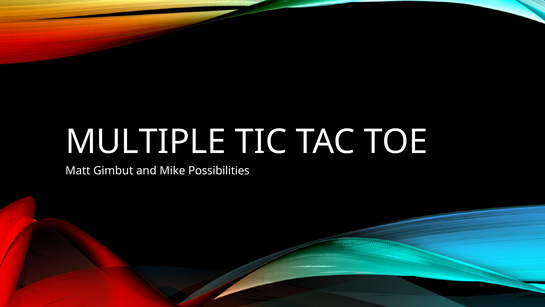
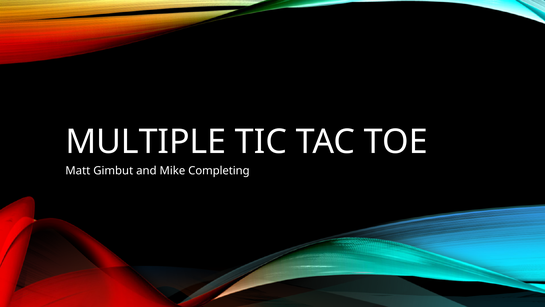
Possibilities: Possibilities -> Completing (219, 170)
